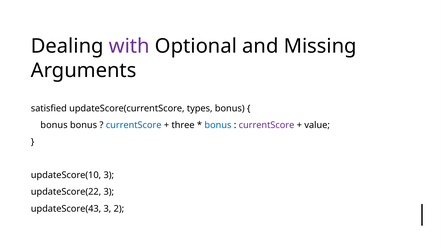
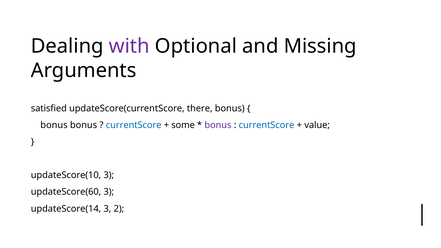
types: types -> there (200, 108)
three: three -> some (183, 125)
bonus colour: blue -> purple (218, 125)
currentScore colour: purple -> blue (266, 125)
updateScore(22: updateScore(22 -> updateScore(60 (66, 192)
updateScore(43: updateScore(43 -> updateScore(14 (66, 209)
